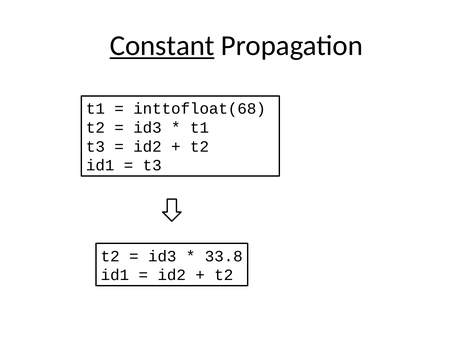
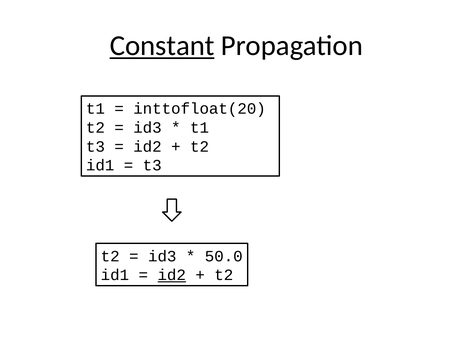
inttofloat(68: inttofloat(68 -> inttofloat(20 (200, 109)
33.8: 33.8 -> 50.0 (224, 257)
id2 underline: none -> present (172, 276)
